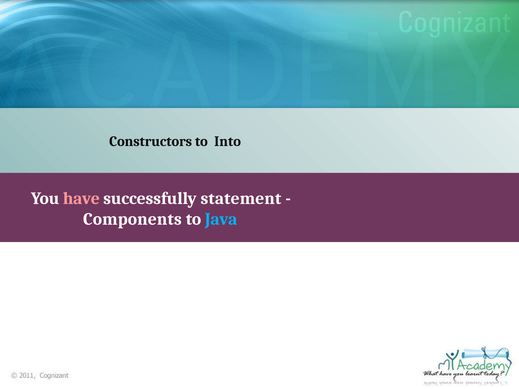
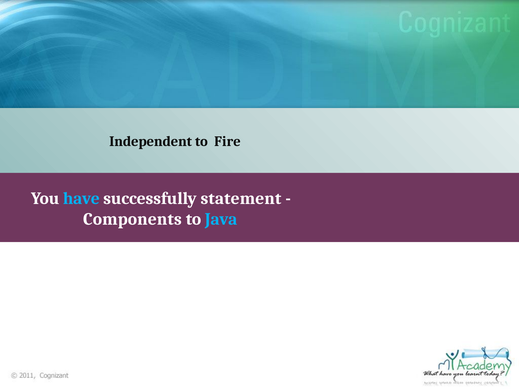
Constructors: Constructors -> Independent (151, 142)
Into: Into -> Fire (227, 142)
have colour: pink -> light blue (81, 198)
